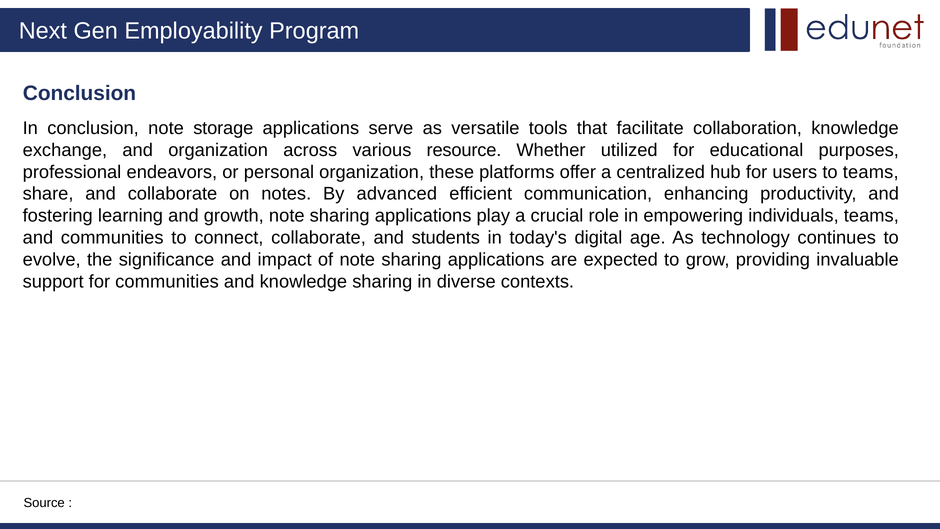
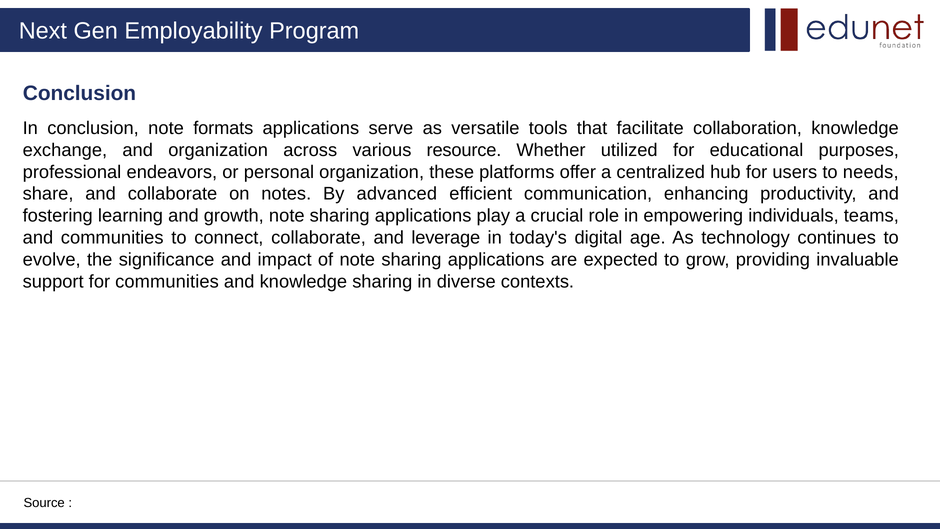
storage: storage -> formats (223, 128)
to teams: teams -> needs (871, 172)
students: students -> leverage (446, 238)
